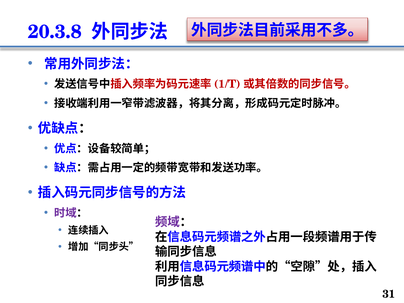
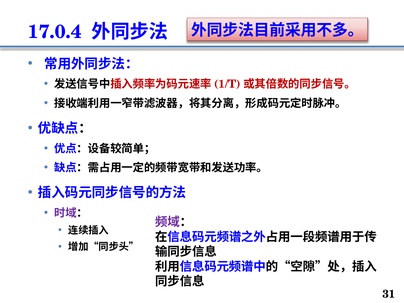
20.3.8: 20.3.8 -> 17.0.4 (55, 32)
